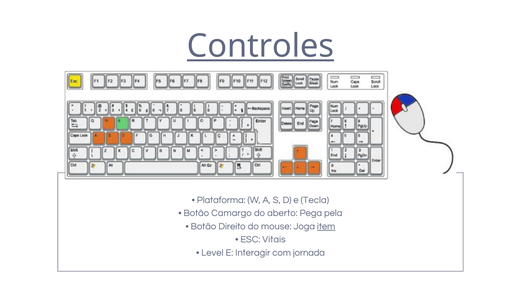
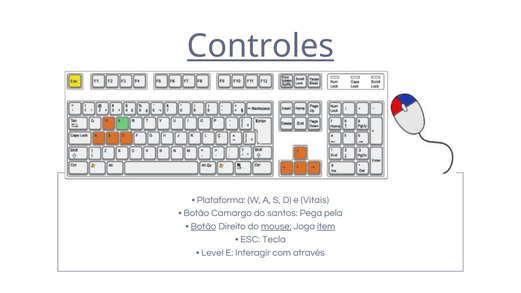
Tecla: Tecla -> Vitais (315, 200)
aberto: aberto -> santos (282, 213)
Botão underline: none -> present (203, 226)
mouse underline: none -> present (276, 226)
Vitais: Vitais -> Tecla (274, 240)
jornada: jornada -> através (309, 253)
